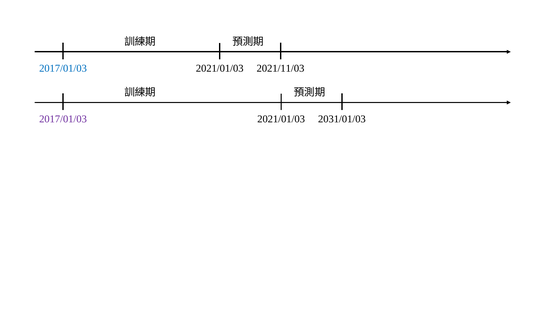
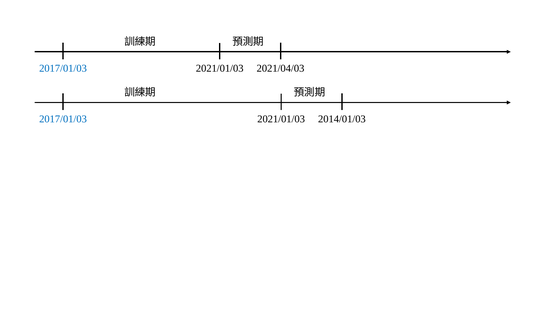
2021/11/03: 2021/11/03 -> 2021/04/03 (280, 68)
2017/01/03 colour: purple -> blue (63, 119)
2031/01/03: 2031/01/03 -> 2014/01/03 (342, 119)
